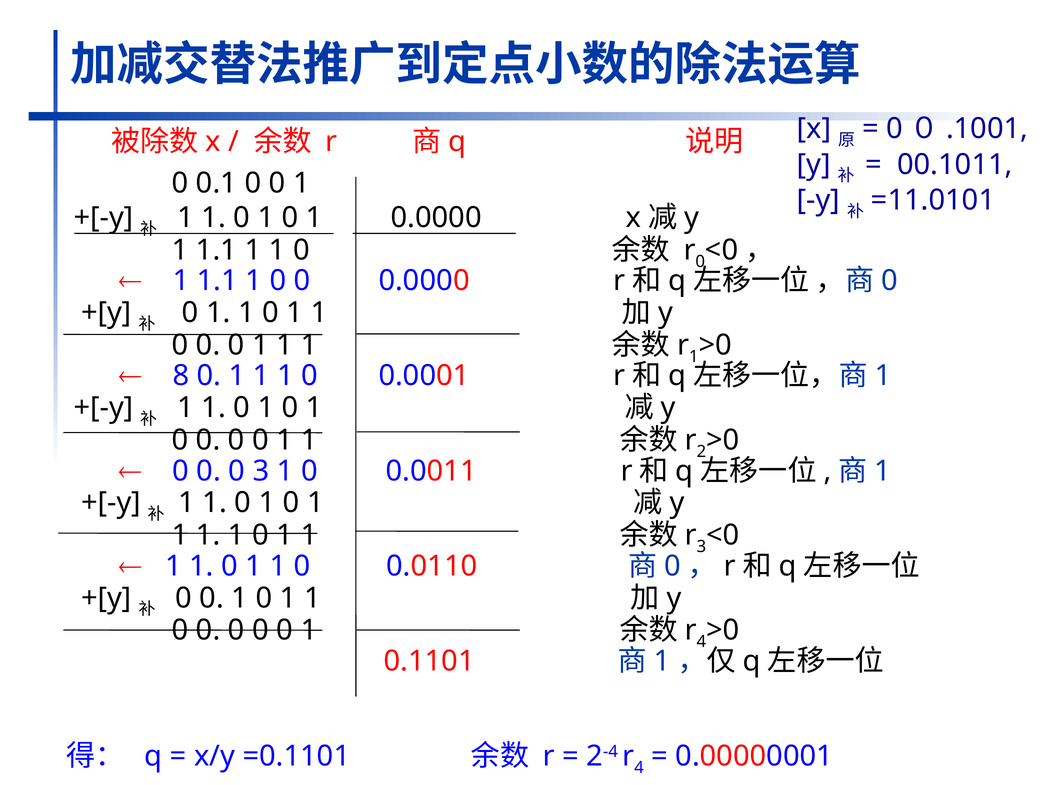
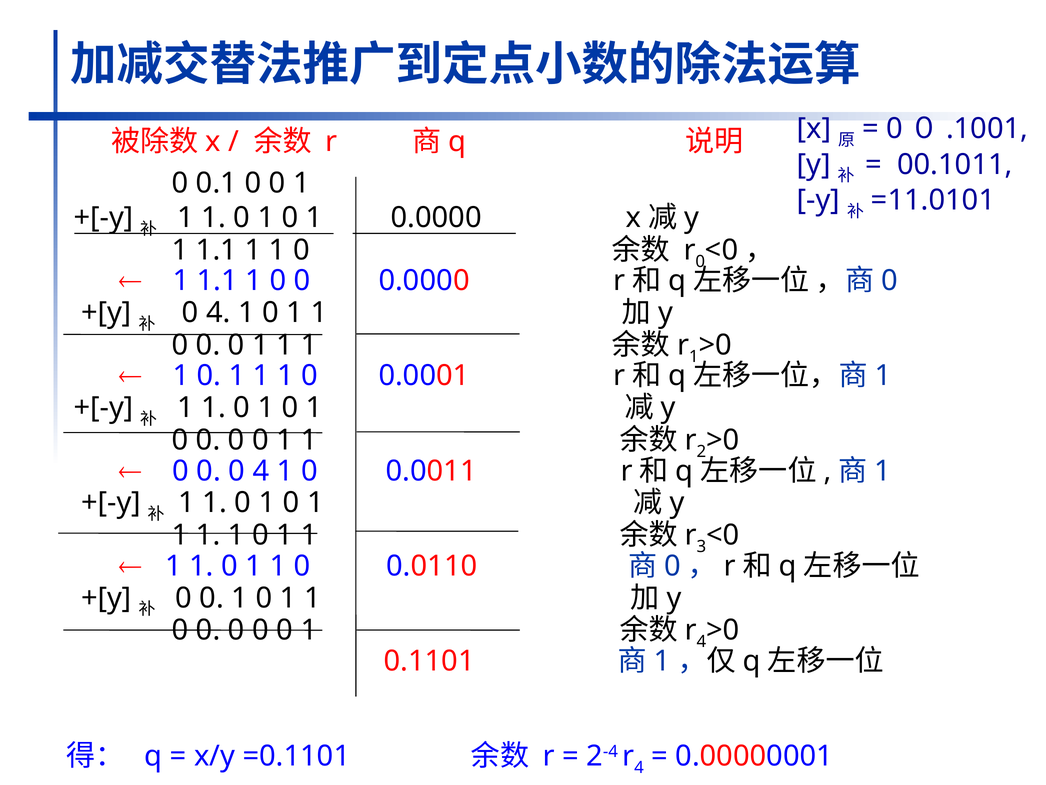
1: 1 -> 4 (218, 313)
8: 8 -> 1 (181, 376)
0 0 3: 3 -> 4 (261, 471)
